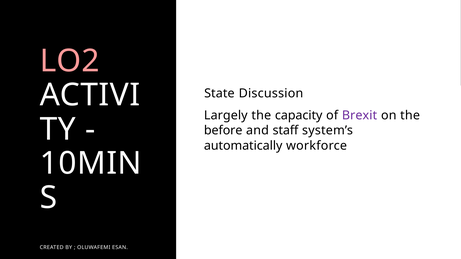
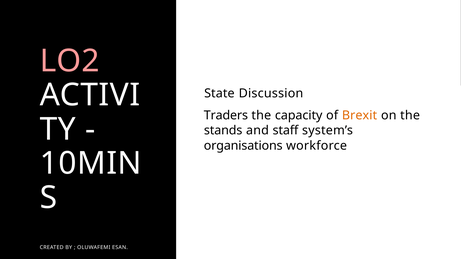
Largely: Largely -> Traders (226, 115)
Brexit colour: purple -> orange (360, 115)
before: before -> stands (223, 131)
automatically: automatically -> organisations (243, 146)
